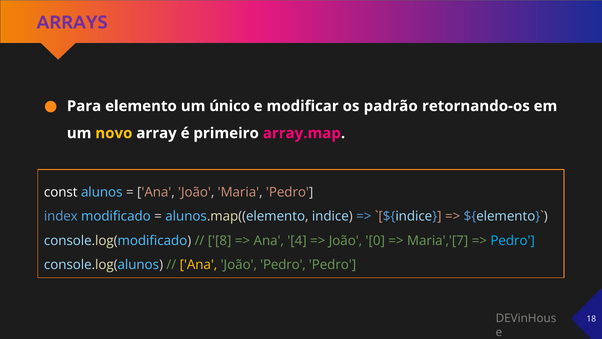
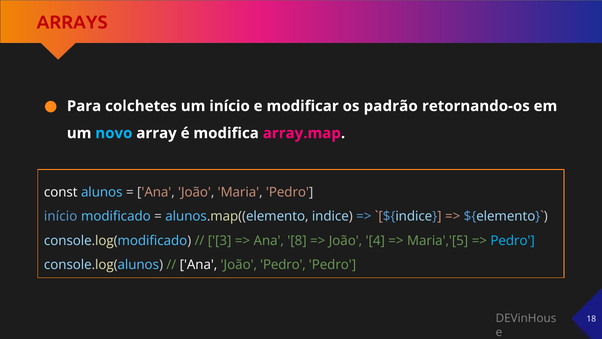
ARRAYS colour: purple -> red (72, 22)
elemento: elemento -> colchetes (141, 106)
um único: único -> início (230, 106)
novo colour: yellow -> light blue (114, 133)
primeiro: primeiro -> modifica (226, 133)
index: index -> início (61, 216)
8: 8 -> 3 (220, 240)
4: 4 -> 8 (297, 240)
0: 0 -> 4 (375, 240)
Maria','[7: Maria','[7 -> Maria','[5 (438, 240)
Ana colour: yellow -> white (198, 264)
